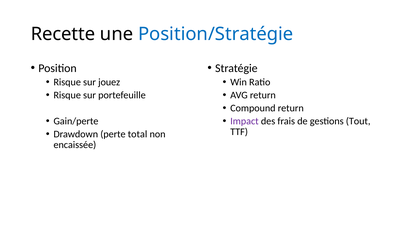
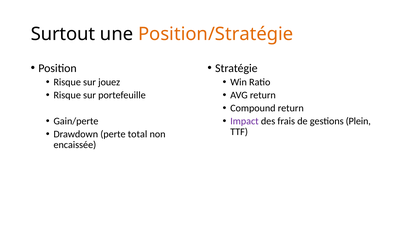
Recette: Recette -> Surtout (63, 34)
Position/Stratégie colour: blue -> orange (216, 34)
Tout: Tout -> Plein (358, 121)
